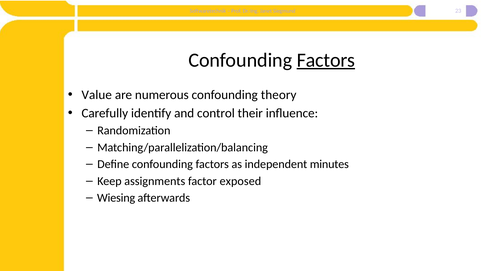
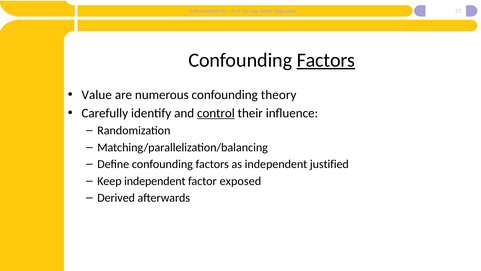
control underline: none -> present (216, 113)
minutes: minutes -> justified (329, 164)
Keep assignments: assignments -> independent (155, 181)
Wiesing: Wiesing -> Derived (116, 198)
